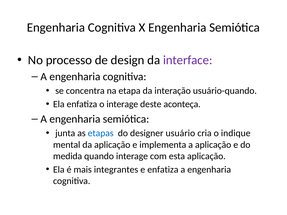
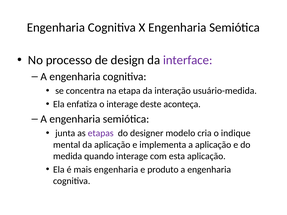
usuário-quando: usuário-quando -> usuário-medida (225, 91)
etapas colour: blue -> purple (101, 133)
usuário: usuário -> modelo (180, 133)
mais integrantes: integrantes -> engenharia (116, 170)
e enfatiza: enfatiza -> produto (163, 170)
